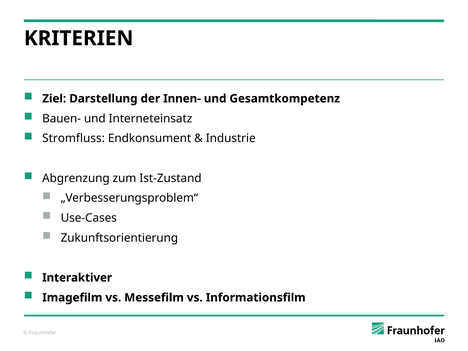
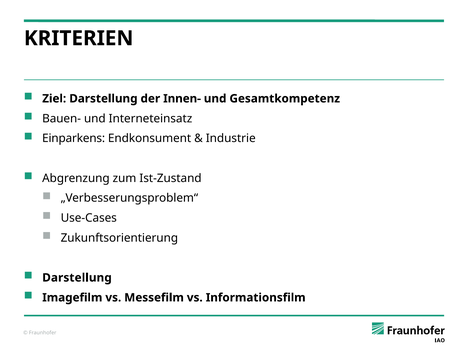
Stromfluss: Stromfluss -> Einparkens (74, 138)
Interaktiver: Interaktiver -> Darstellung (77, 278)
